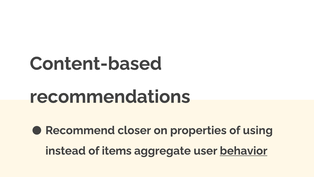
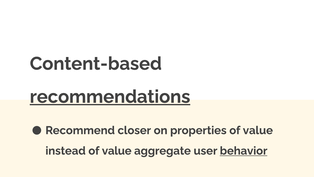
recommendations underline: none -> present (110, 97)
properties of using: using -> value (258, 130)
instead of items: items -> value (117, 151)
